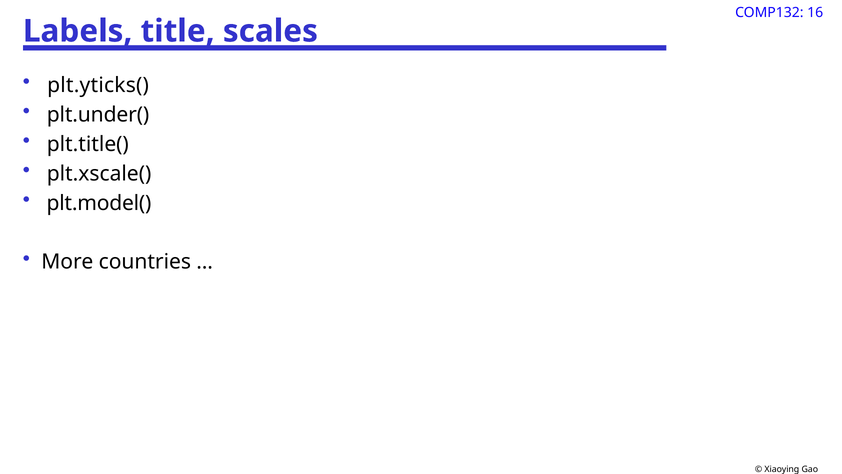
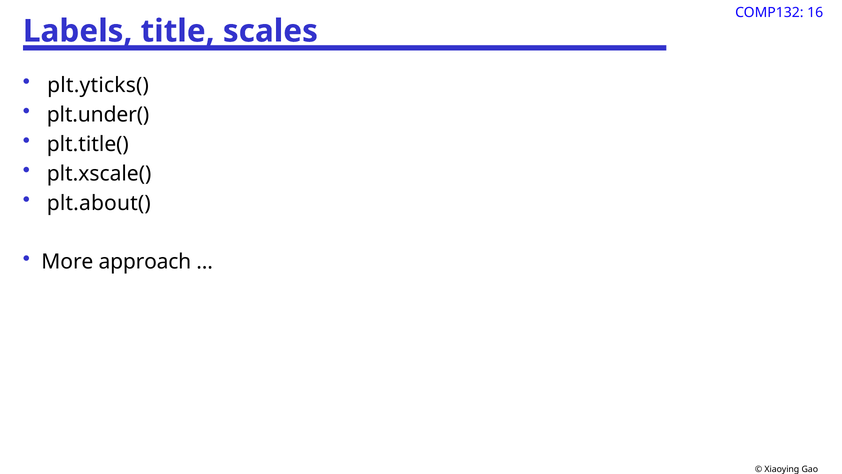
plt.model(: plt.model( -> plt.about( (99, 203)
countries: countries -> approach (145, 262)
